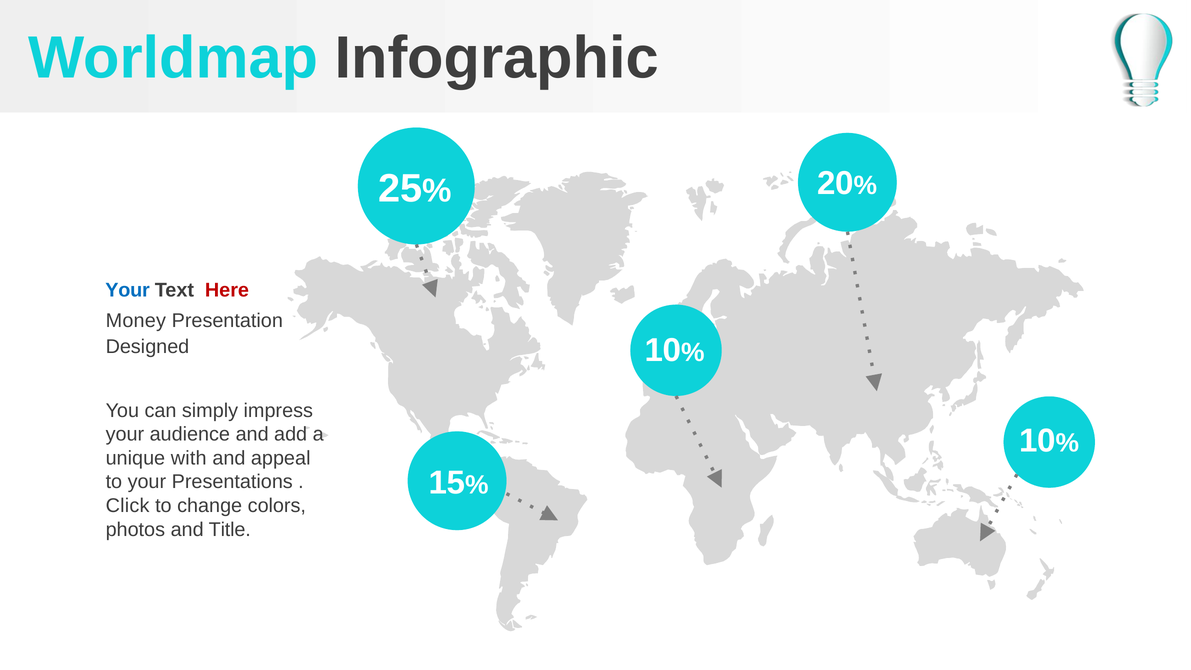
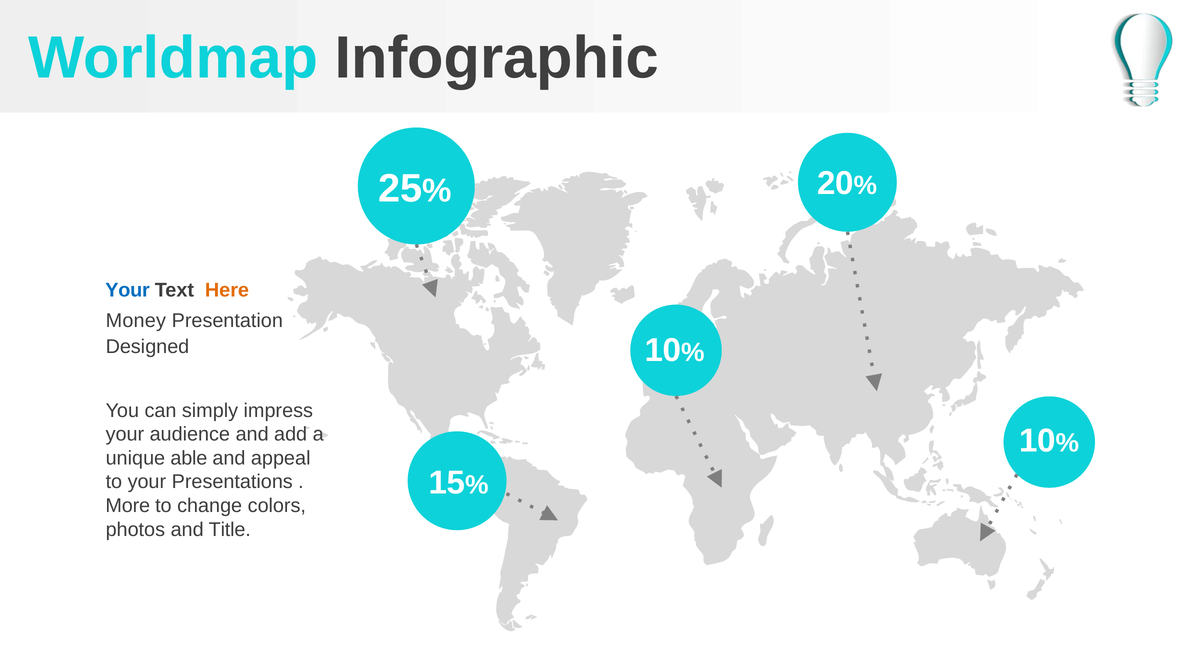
Here colour: red -> orange (227, 290)
with: with -> able (189, 458)
Click: Click -> More (128, 506)
